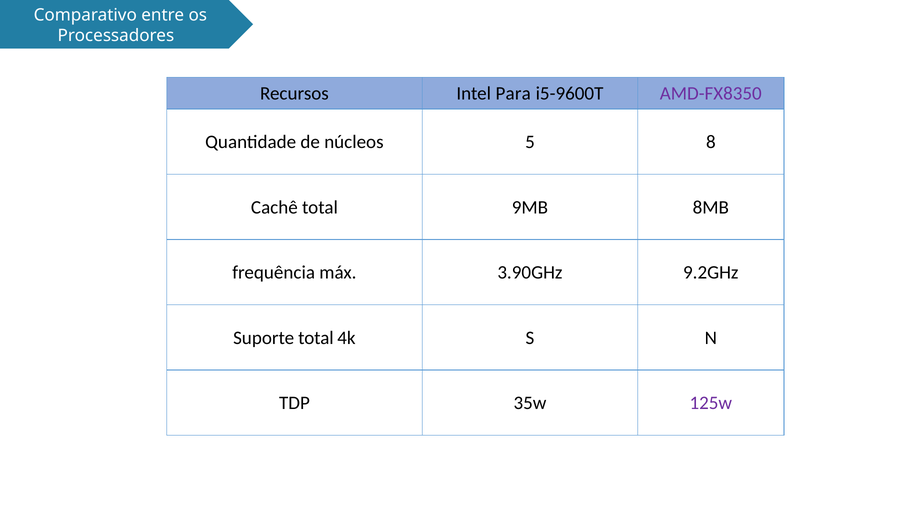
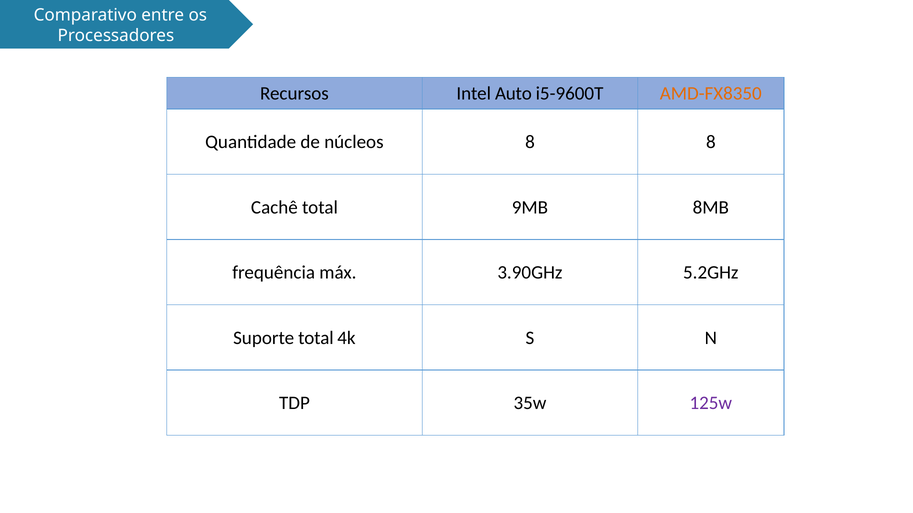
Para: Para -> Auto (513, 94)
AMD-FX8350 colour: purple -> orange (711, 94)
núcleos 5: 5 -> 8 (530, 142)
9.2GHz: 9.2GHz -> 5.2GHz (711, 273)
